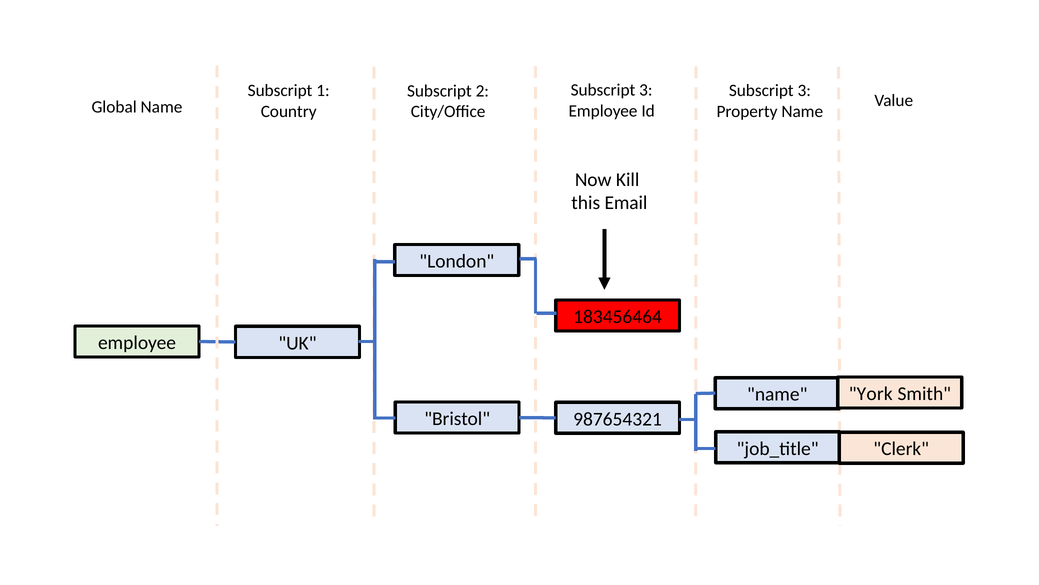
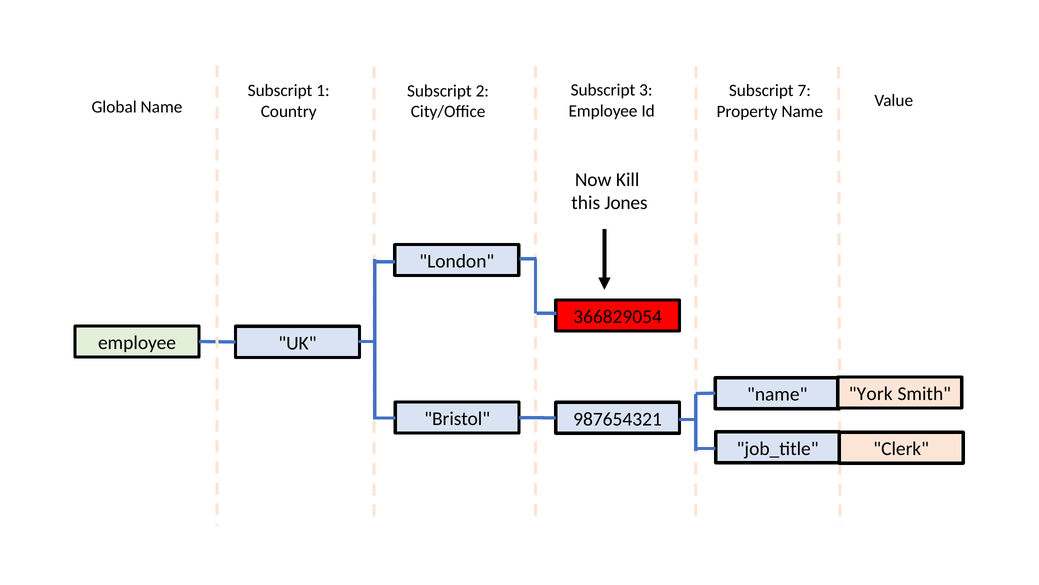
3: 3 -> 7 (804, 90)
Email: Email -> Jones (626, 203)
183456464: 183456464 -> 366829054 (618, 317)
